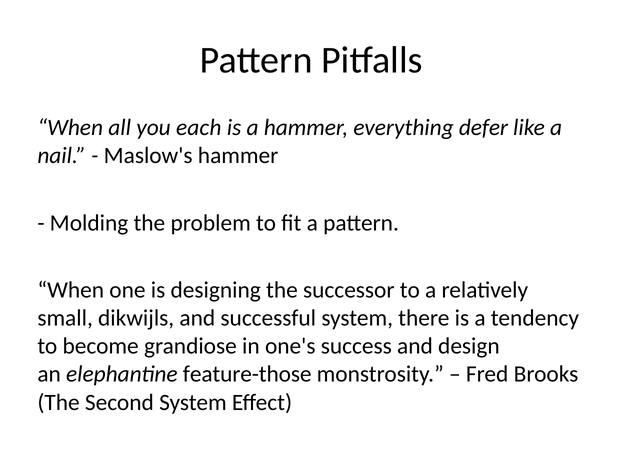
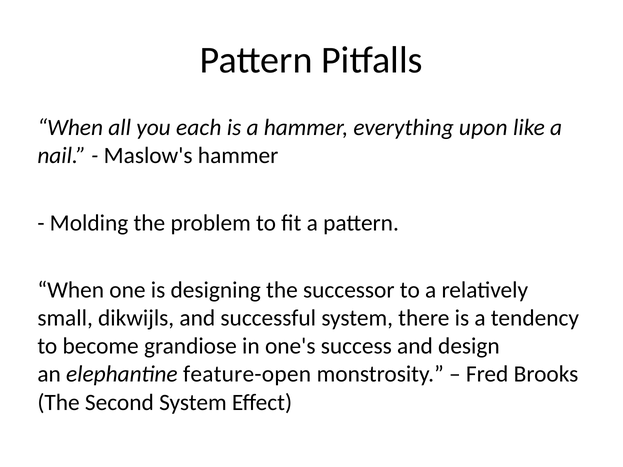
defer: defer -> upon (483, 128)
feature-those: feature-those -> feature-open (247, 374)
